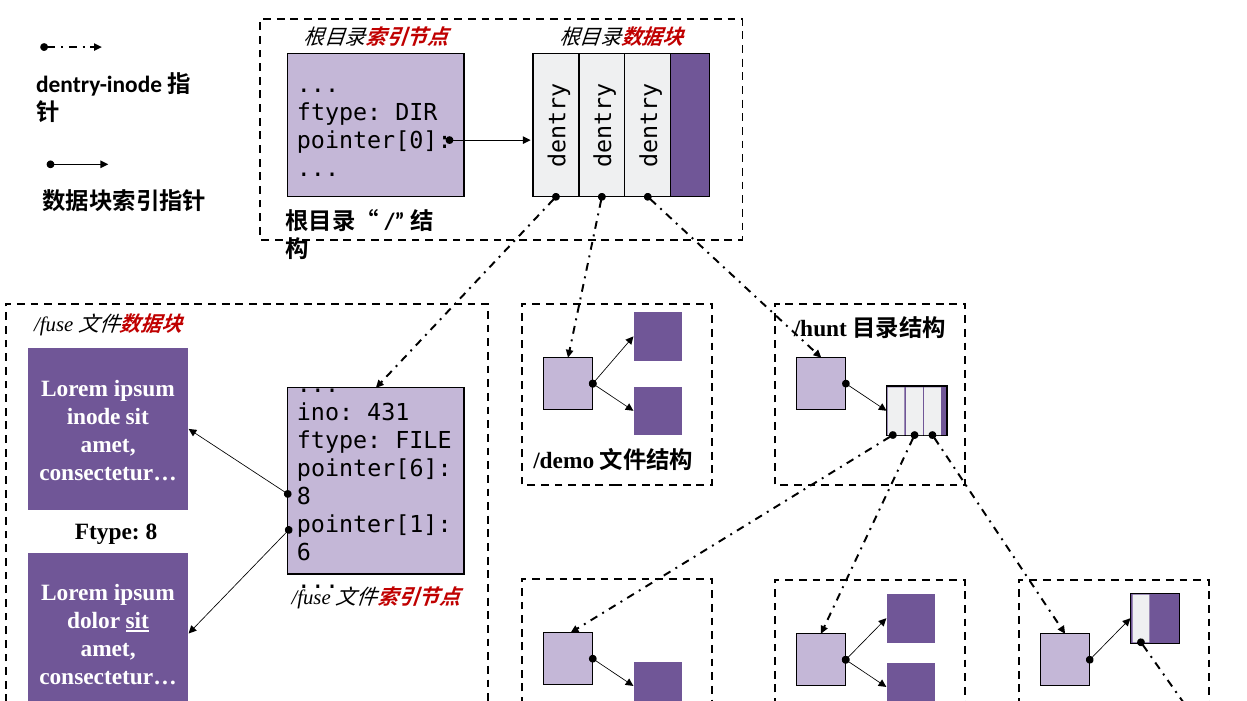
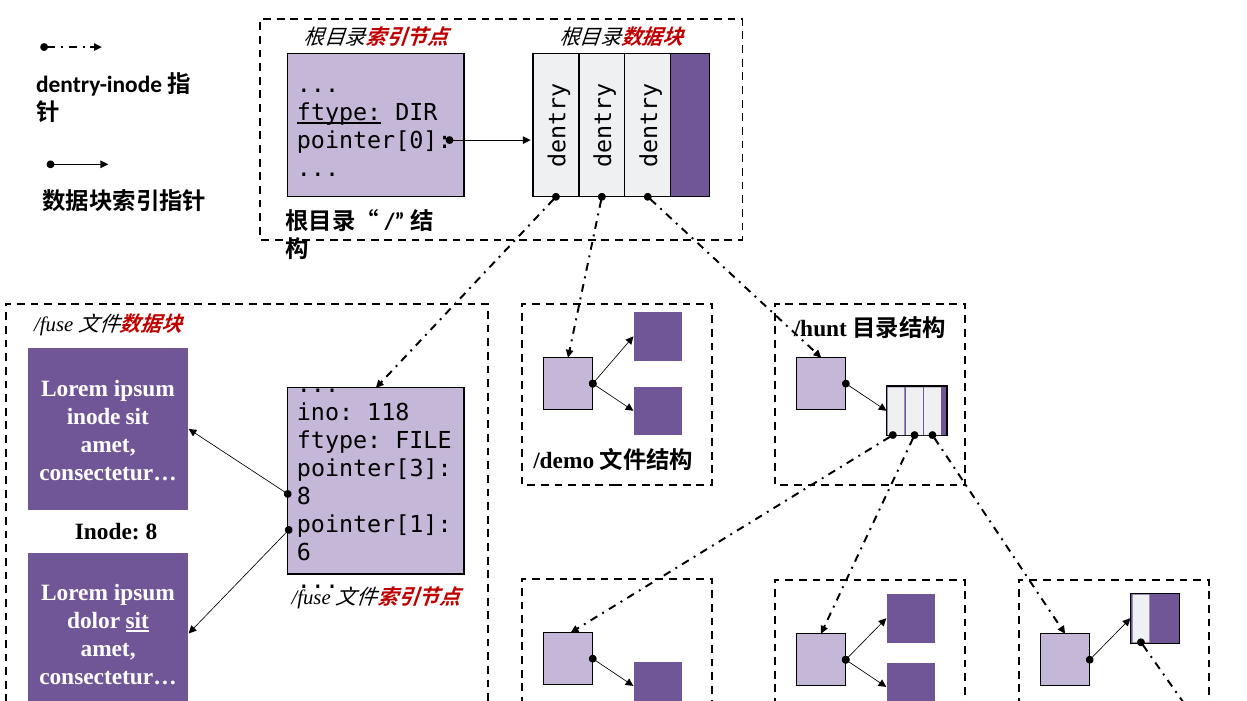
ftype underline: none -> present (339, 113)
431: 431 -> 118 (388, 413)
pointer[6: pointer[6 -> pointer[3 (374, 469)
Ftype: Ftype -> Inode (107, 532)
